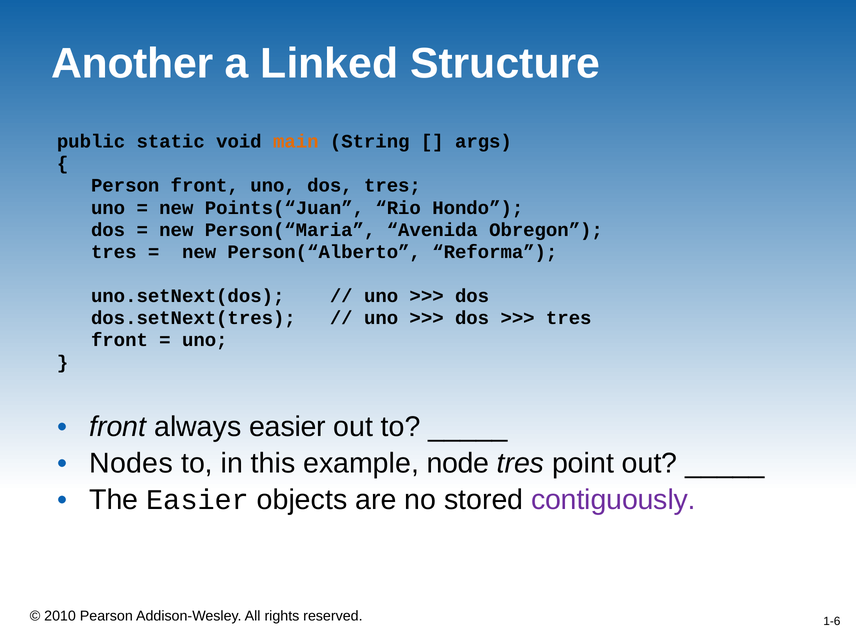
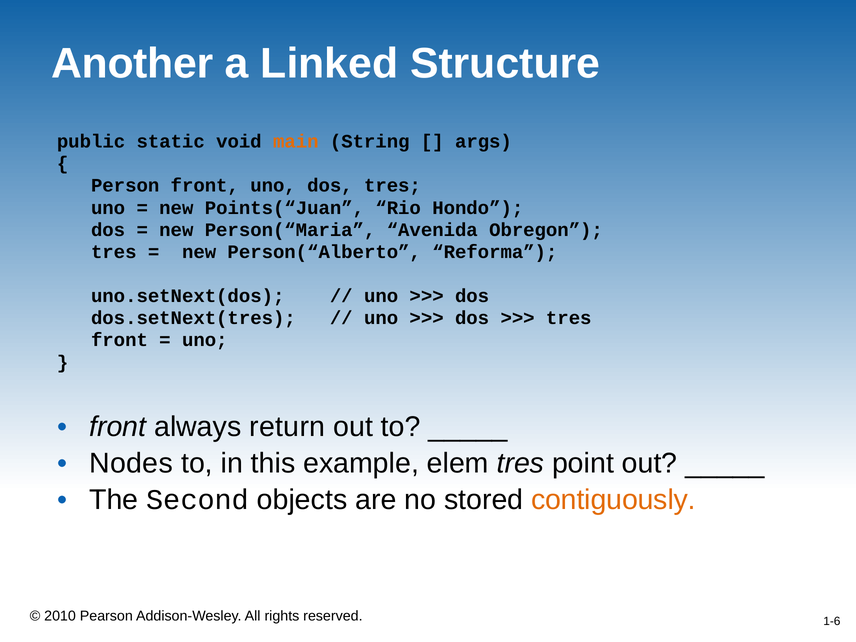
always easier: easier -> return (287, 427)
node: node -> elem (458, 463)
The Easier: Easier -> Second (198, 500)
contiguously colour: purple -> orange (613, 500)
